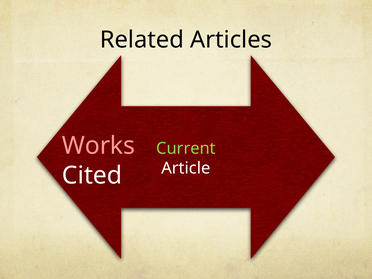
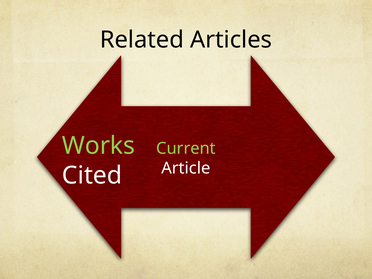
Works colour: pink -> light green (98, 146)
